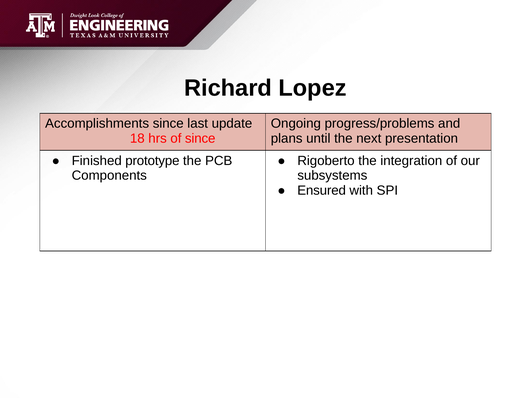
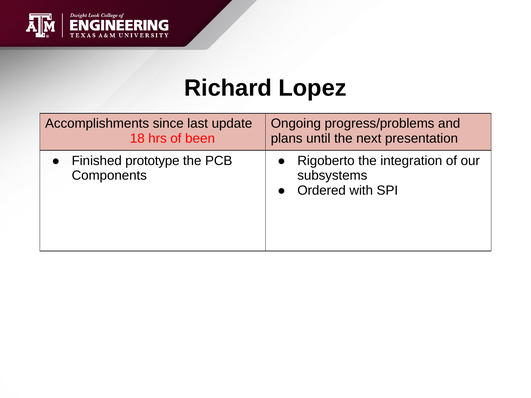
of since: since -> been (200, 139)
Ensured: Ensured -> Ordered (322, 191)
